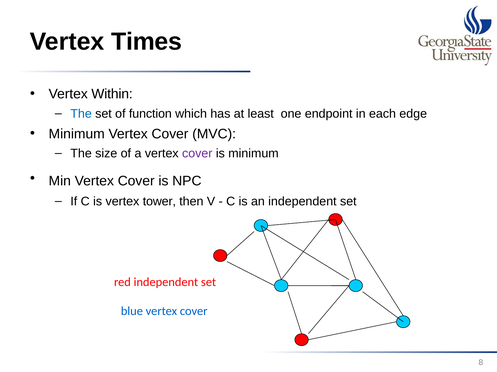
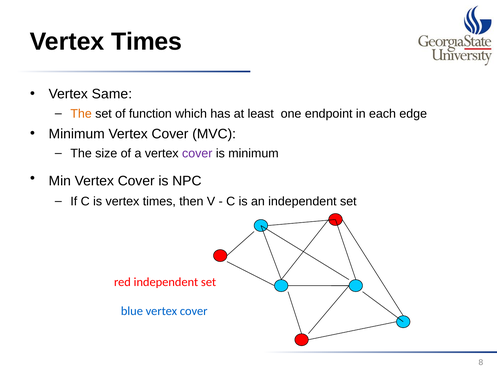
Within: Within -> Same (112, 94)
The colour: blue -> orange (81, 114)
is vertex tower: tower -> times (159, 202)
